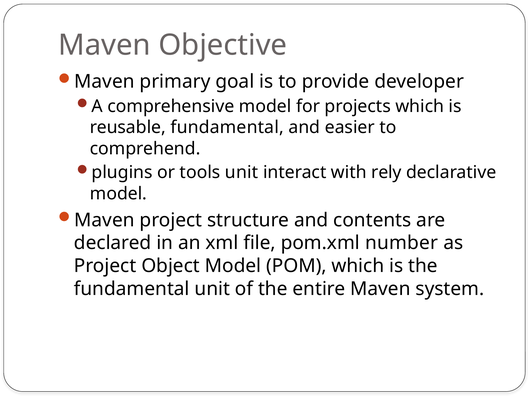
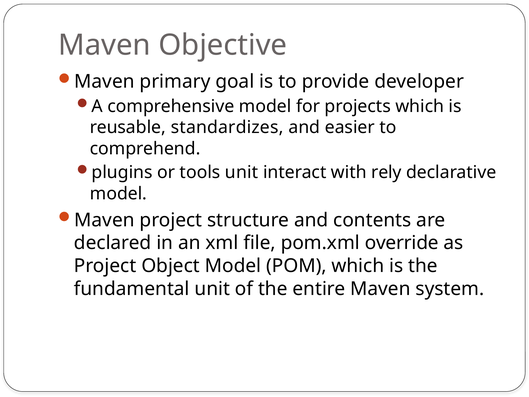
reusable fundamental: fundamental -> standardizes (227, 127)
number: number -> override (402, 243)
